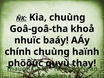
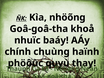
Kìa chuùng: chuùng -> nhöõng (67, 17)
